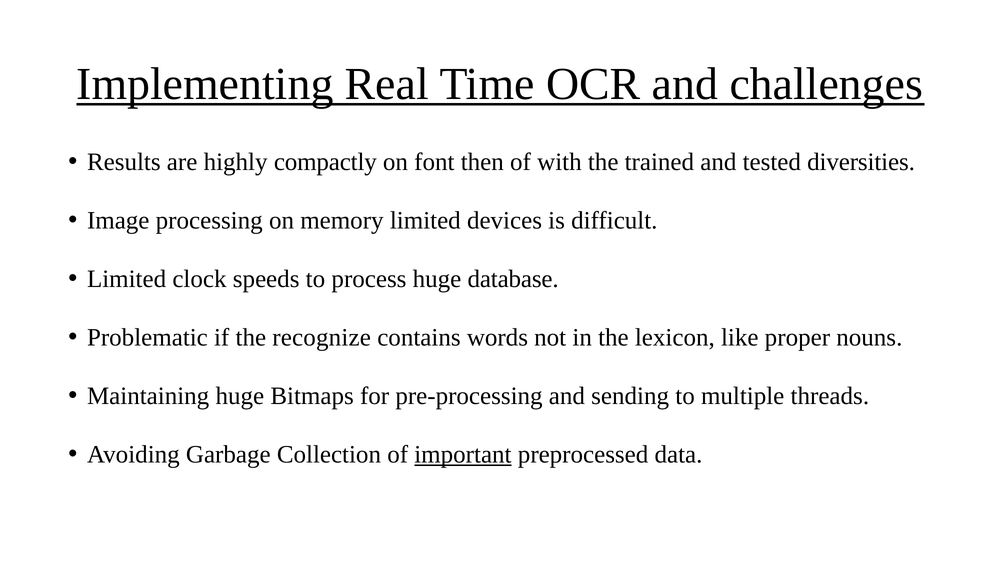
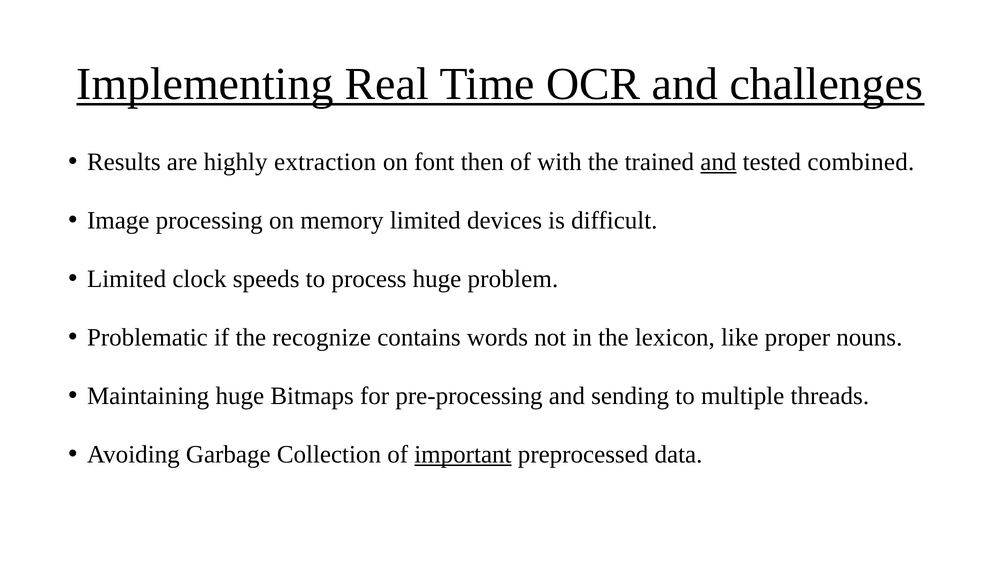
compactly: compactly -> extraction (325, 162)
and underline: none -> present (718, 162)
diversities: diversities -> combined (861, 162)
database: database -> problem (513, 279)
